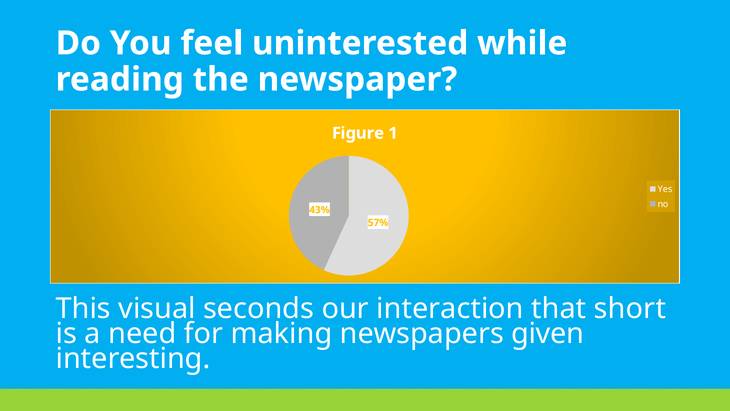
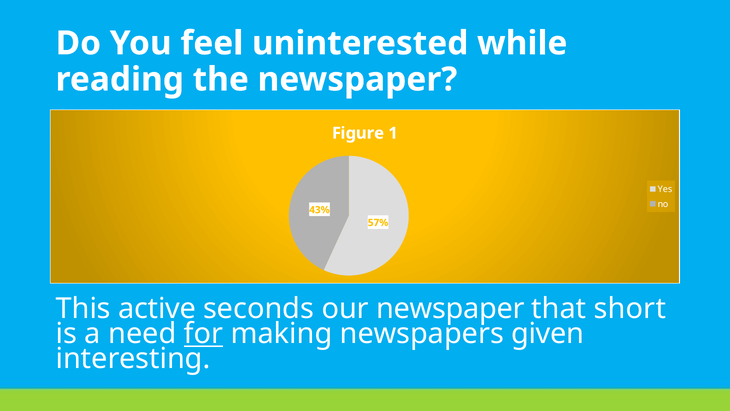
visual: visual -> active (157, 309)
our interaction: interaction -> newspaper (450, 309)
for underline: none -> present (204, 333)
